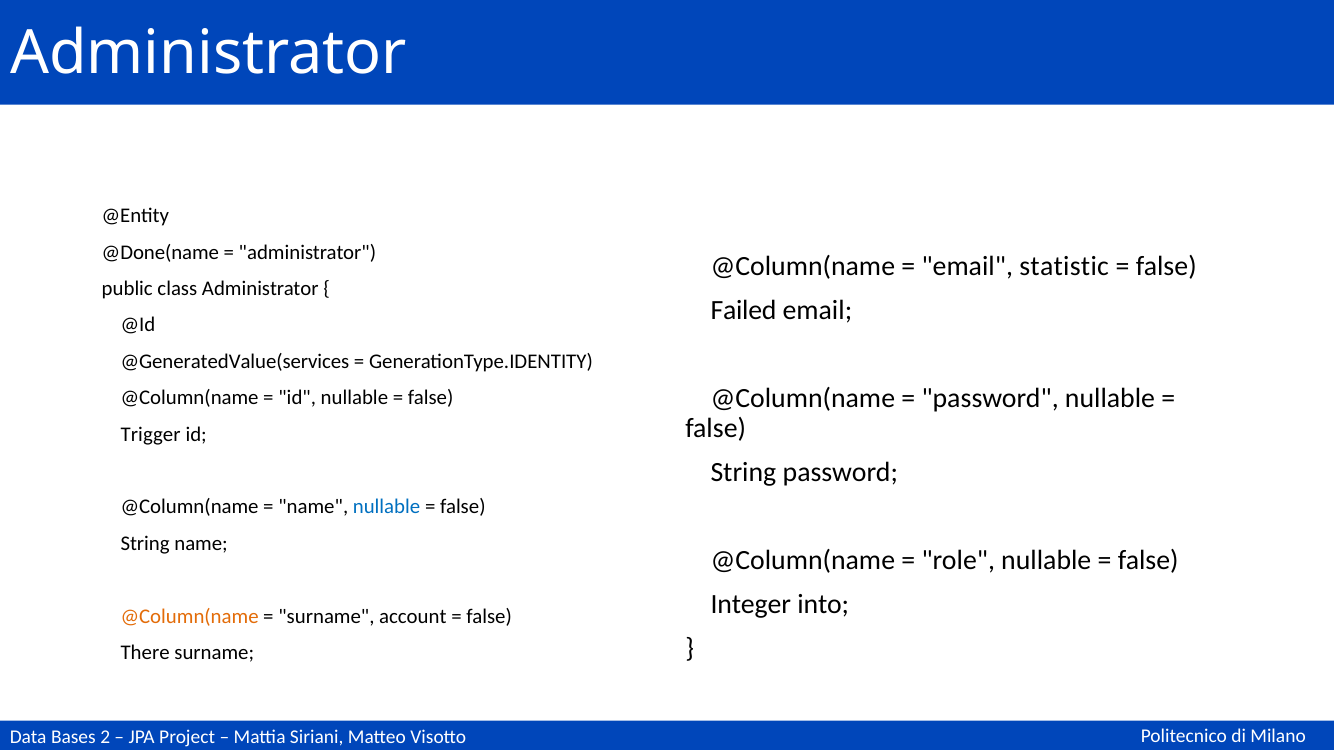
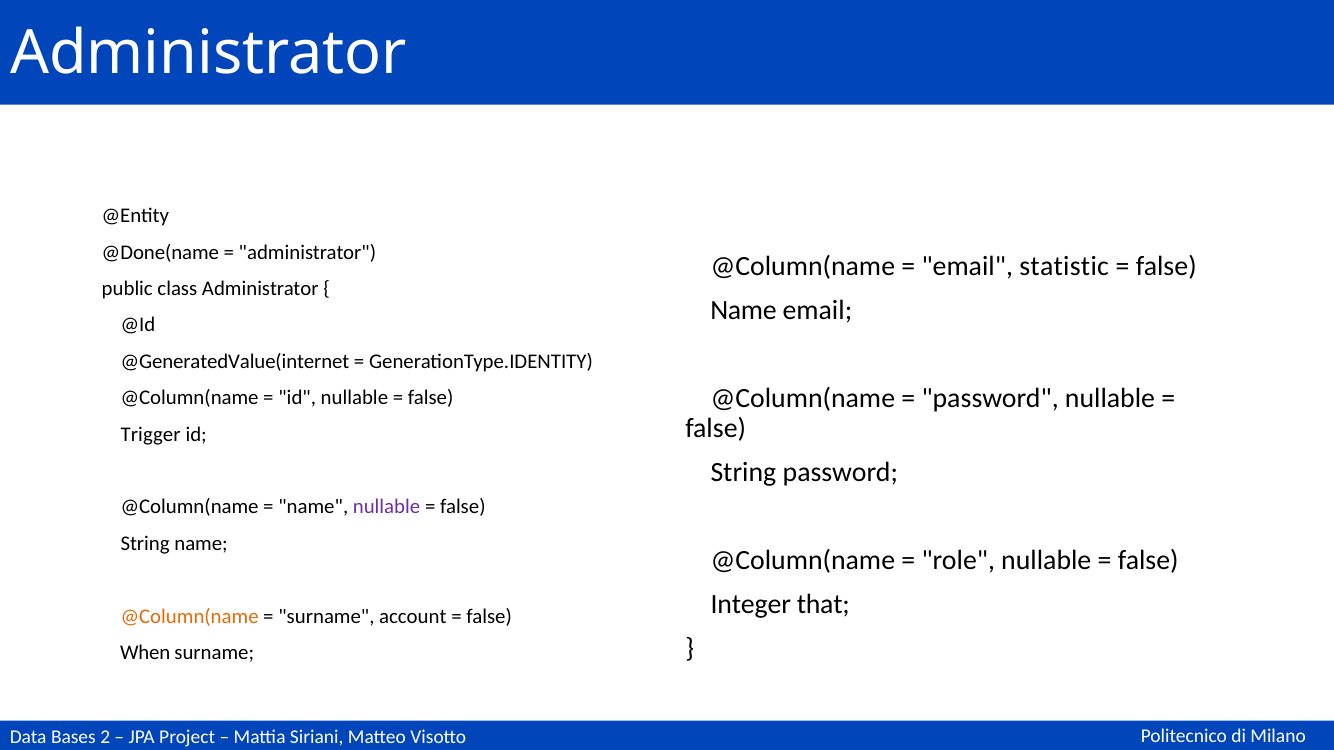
Failed: Failed -> Name (744, 311)
@GeneratedValue(services: @GeneratedValue(services -> @GeneratedValue(internet (235, 362)
nullable colour: blue -> purple (387, 507)
into: into -> that (823, 604)
There: There -> When (145, 653)
